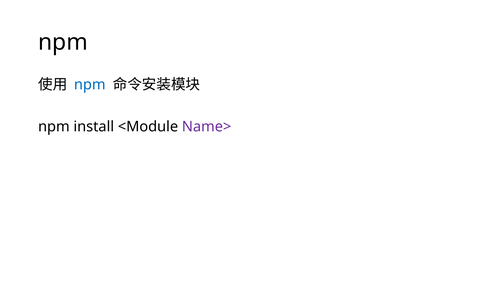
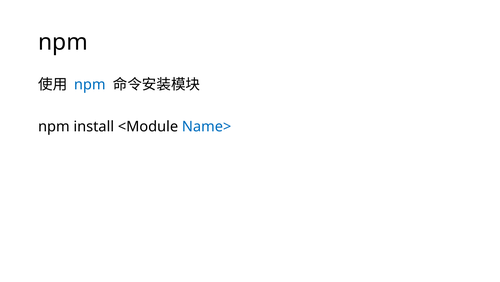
Name> colour: purple -> blue (207, 126)
